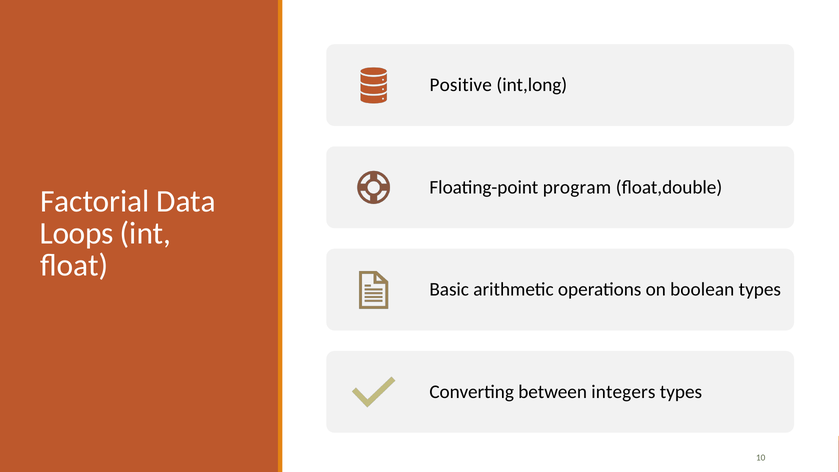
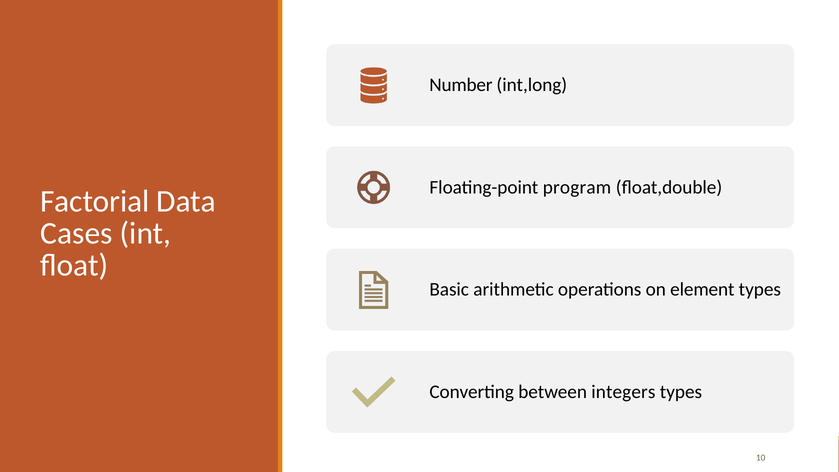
Positive: Positive -> Number (461, 85)
Loops: Loops -> Cases (76, 233)
boolean: boolean -> element (702, 289)
